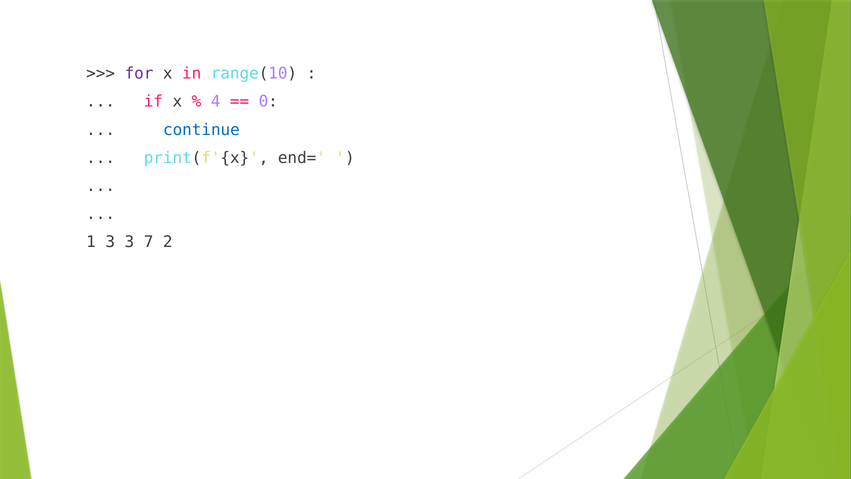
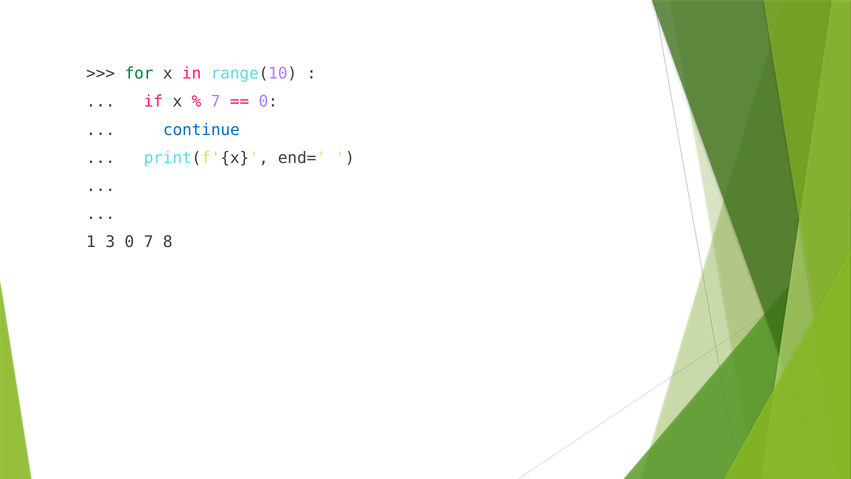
for colour: purple -> green (139, 74)
4: 4 -> 7 (216, 102)
3 3: 3 -> 0 (129, 242)
2: 2 -> 8 (168, 242)
